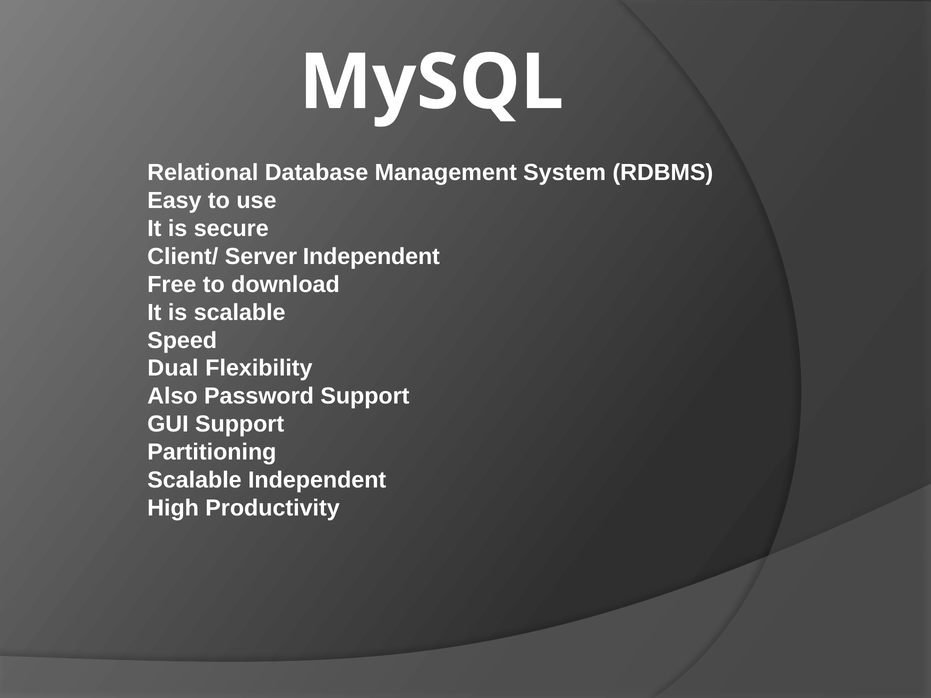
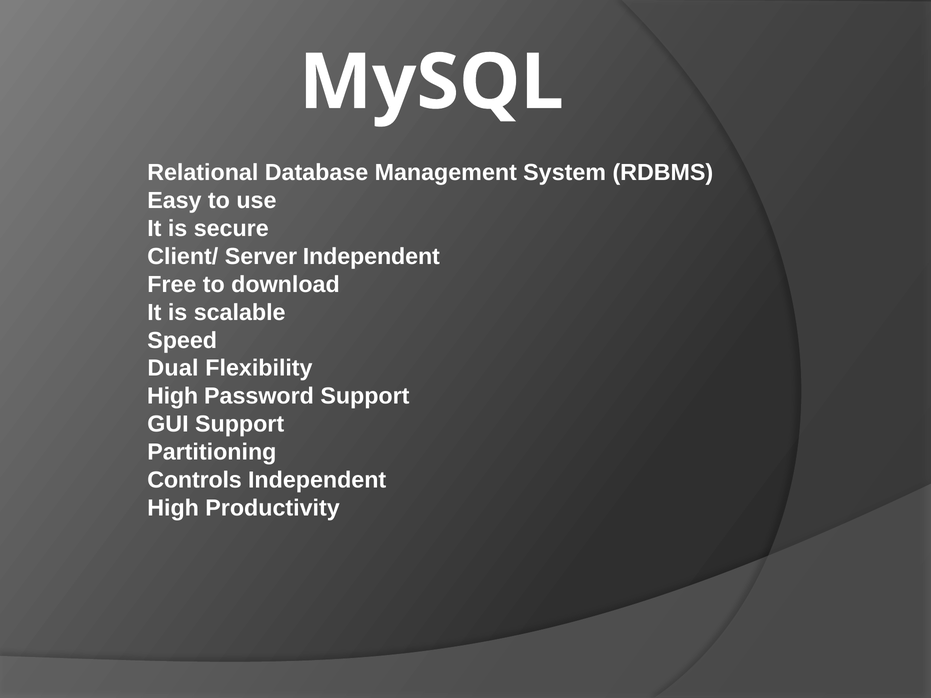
Also: Also -> High (173, 396)
Scalable: Scalable -> Controls (195, 480)
